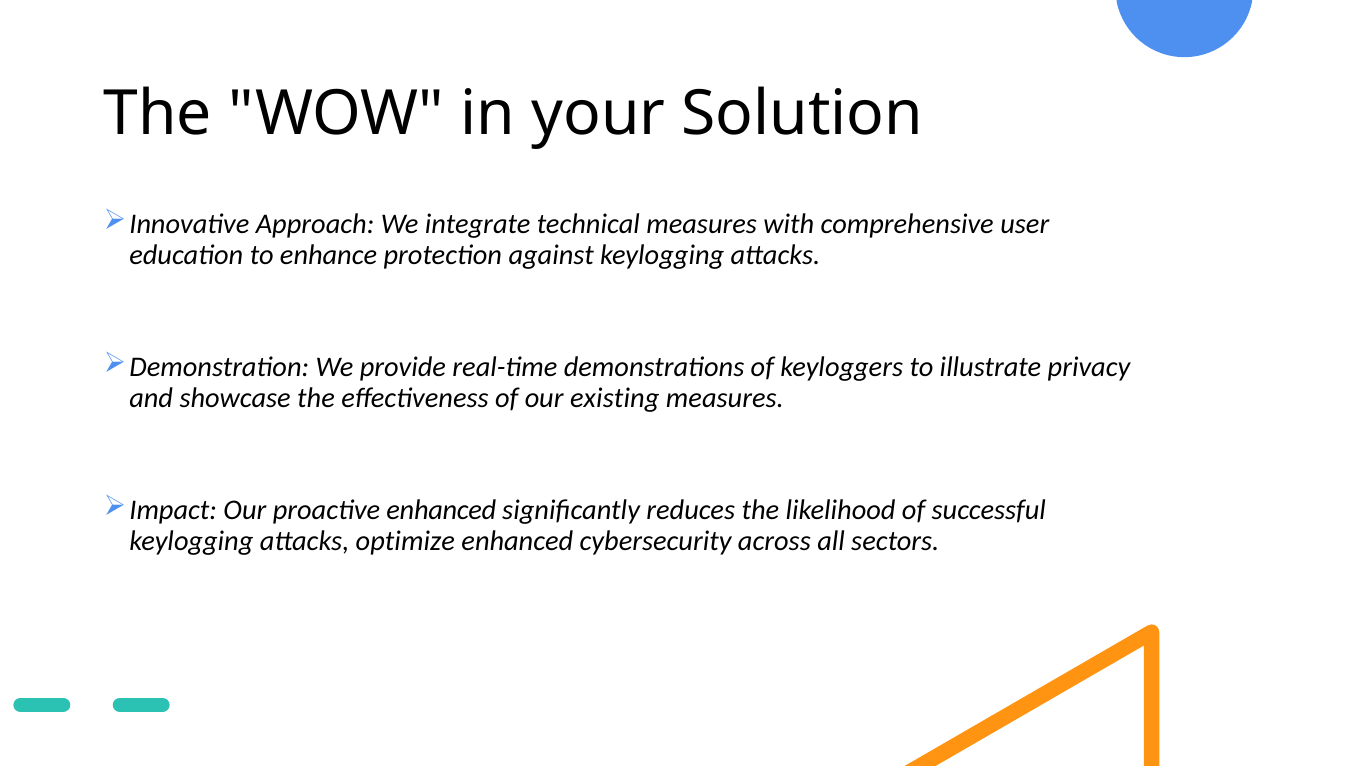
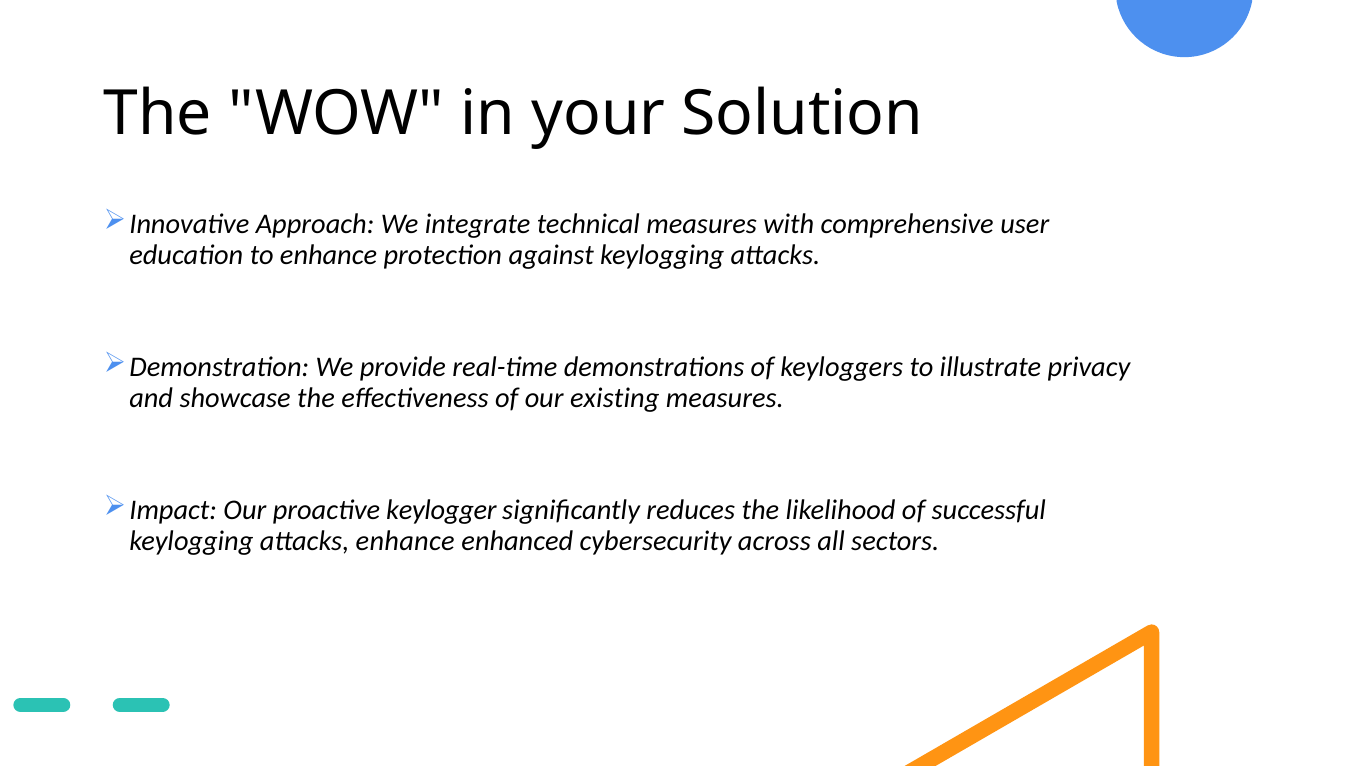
proactive enhanced: enhanced -> keylogger (441, 511)
attacks optimize: optimize -> enhance (405, 541)
